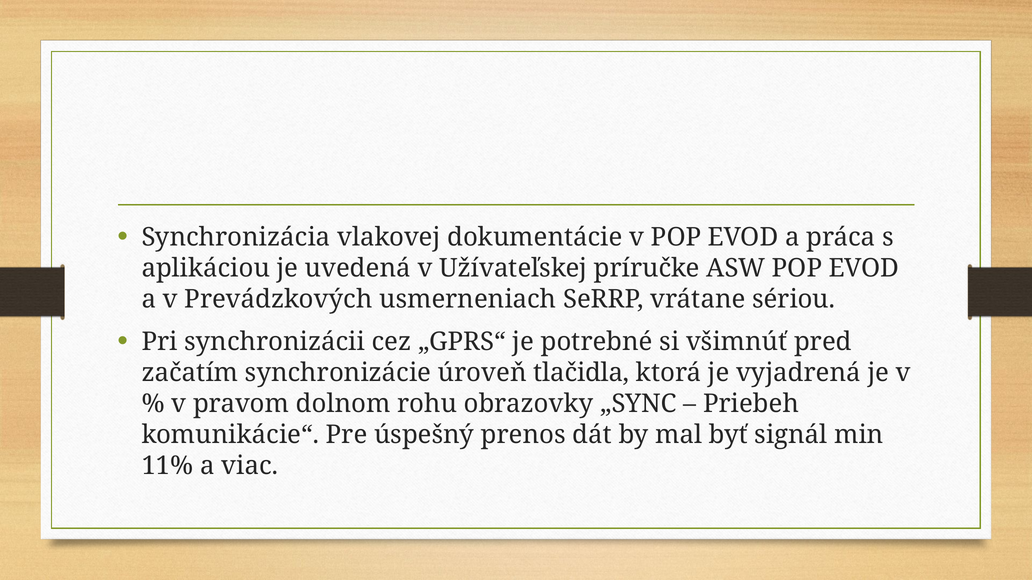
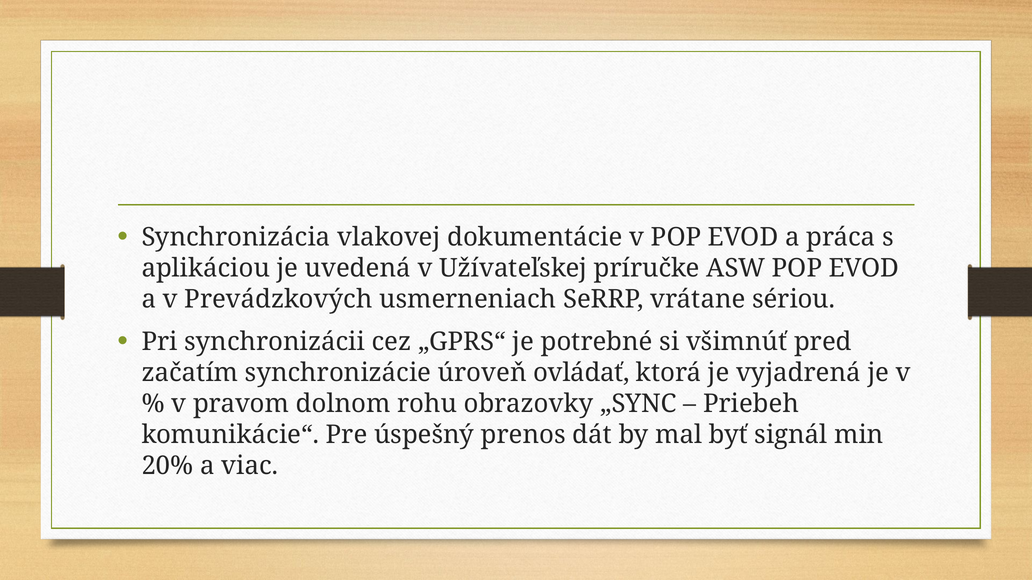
tlačidla: tlačidla -> ovládať (581, 373)
11%: 11% -> 20% (168, 466)
